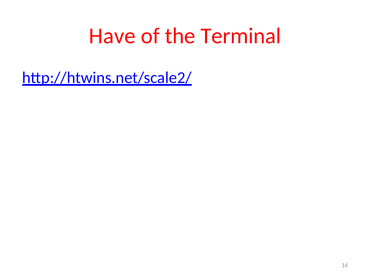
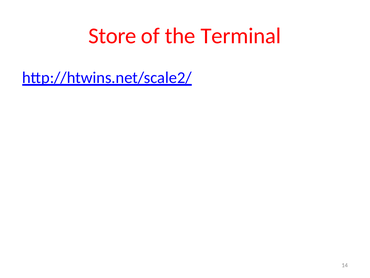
Have: Have -> Store (112, 36)
